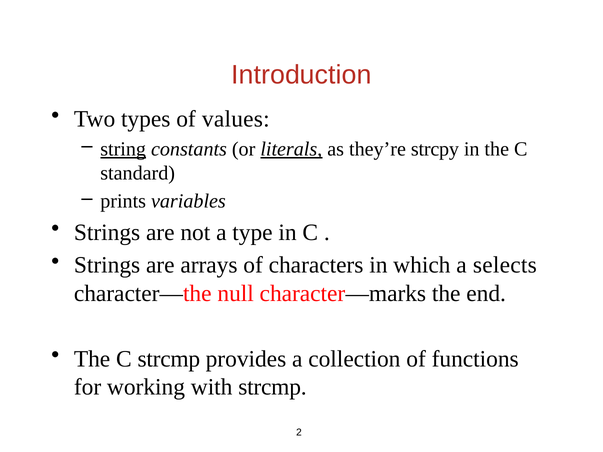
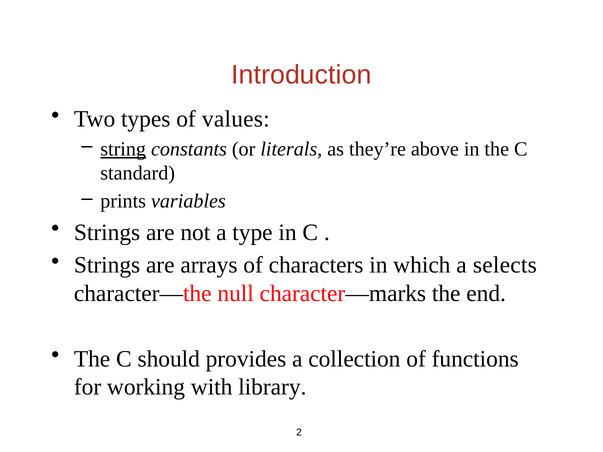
literals underline: present -> none (291, 149)
strcpy: strcpy -> above (435, 149)
C strcmp: strcmp -> should (169, 359)
with strcmp: strcmp -> library (272, 387)
